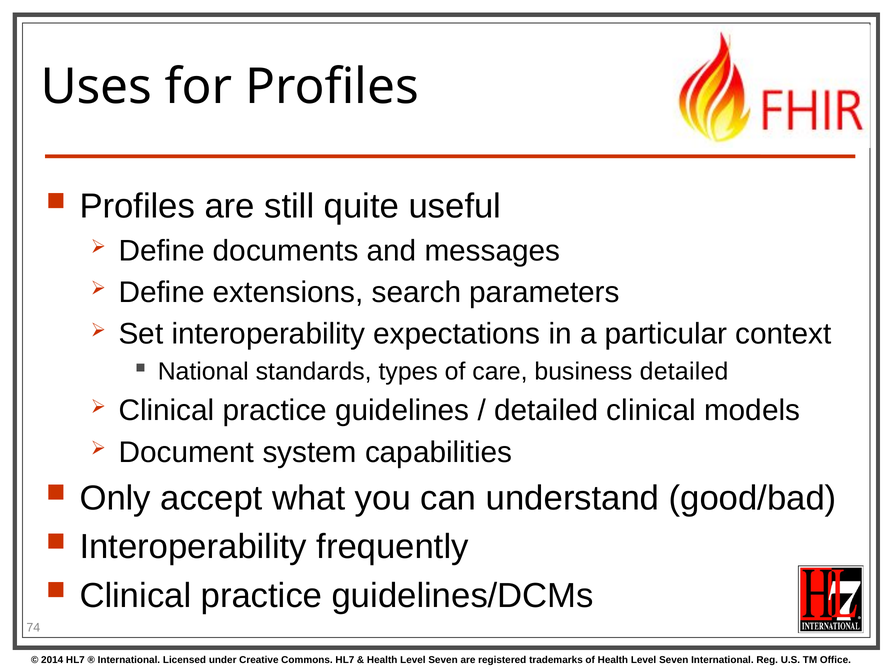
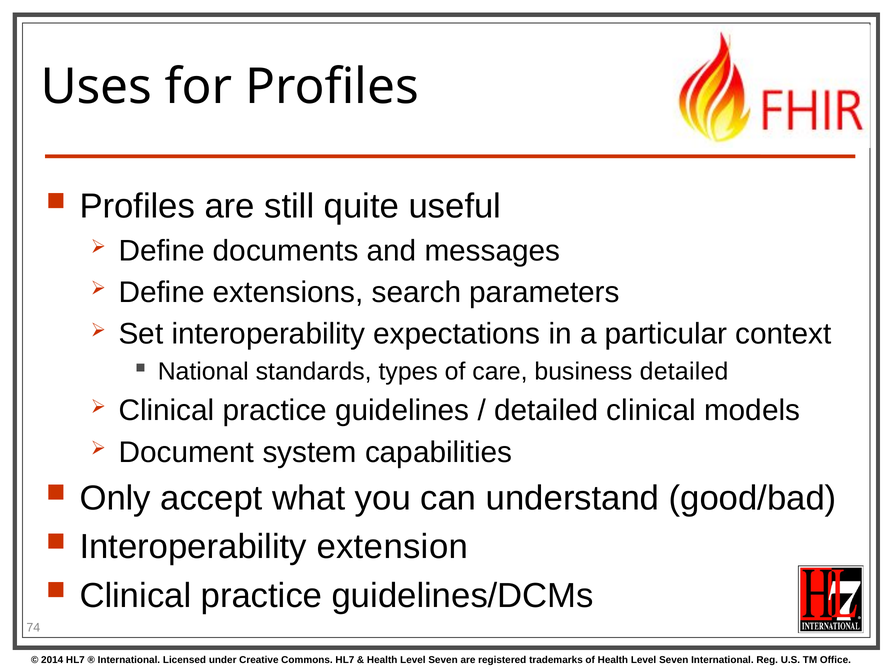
frequently: frequently -> extension (392, 547)
